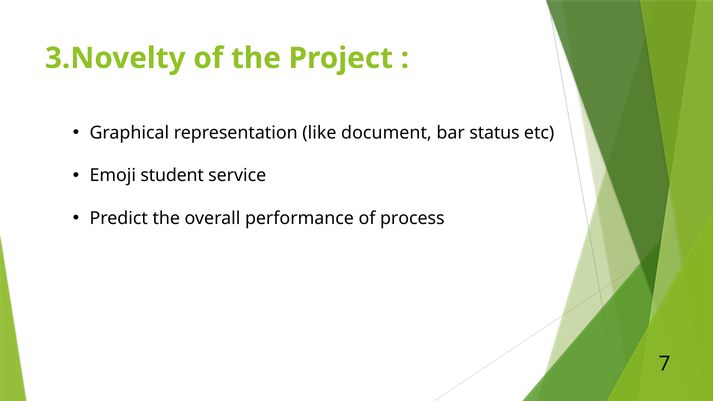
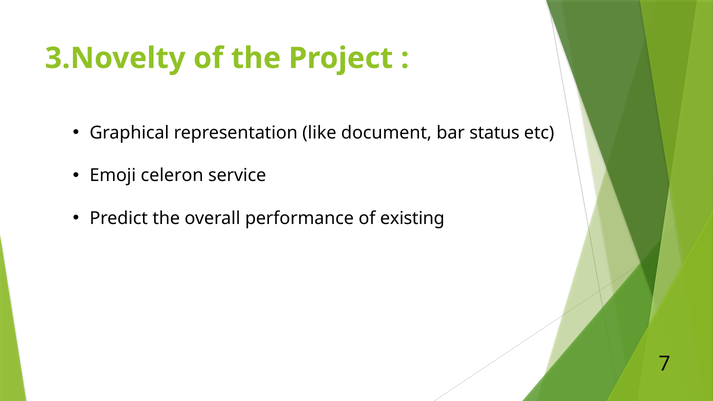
student: student -> celeron (172, 176)
process: process -> existing (412, 218)
